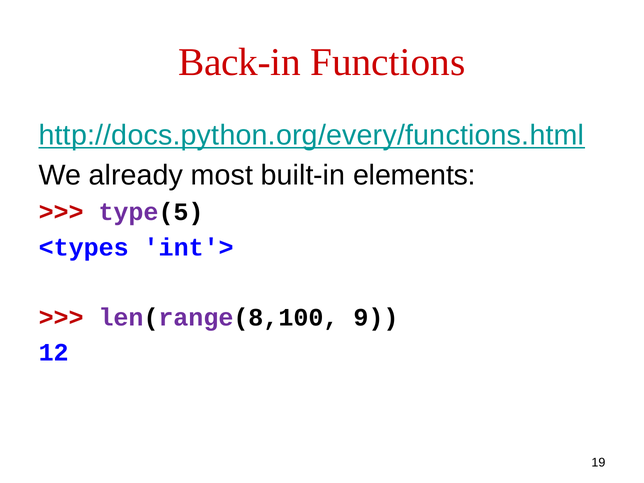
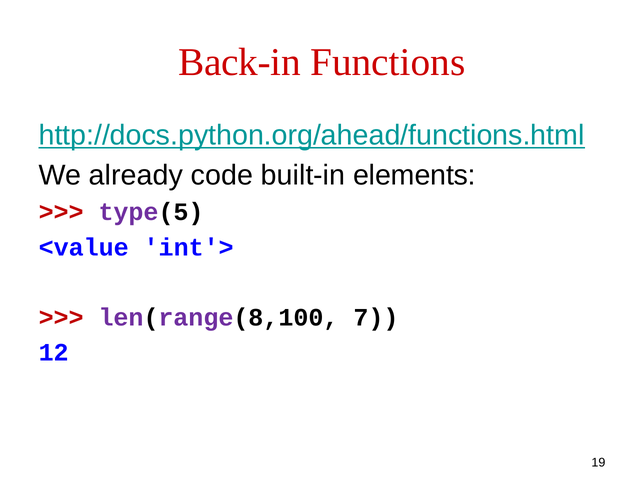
http://docs.python.org/every/functions.html: http://docs.python.org/every/functions.html -> http://docs.python.org/ahead/functions.html (312, 135)
most: most -> code (222, 175)
<types: <types -> <value (84, 247)
9: 9 -> 7 (376, 317)
